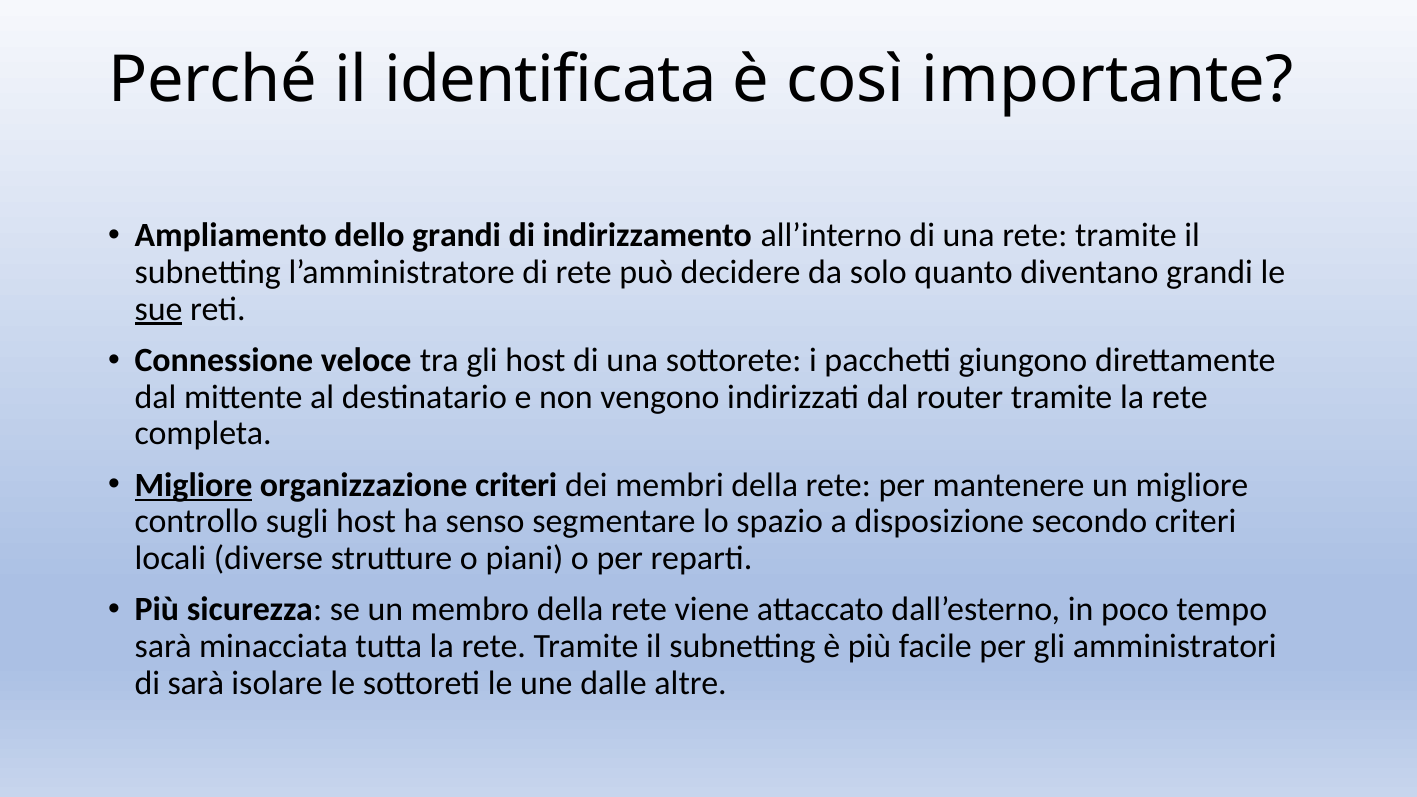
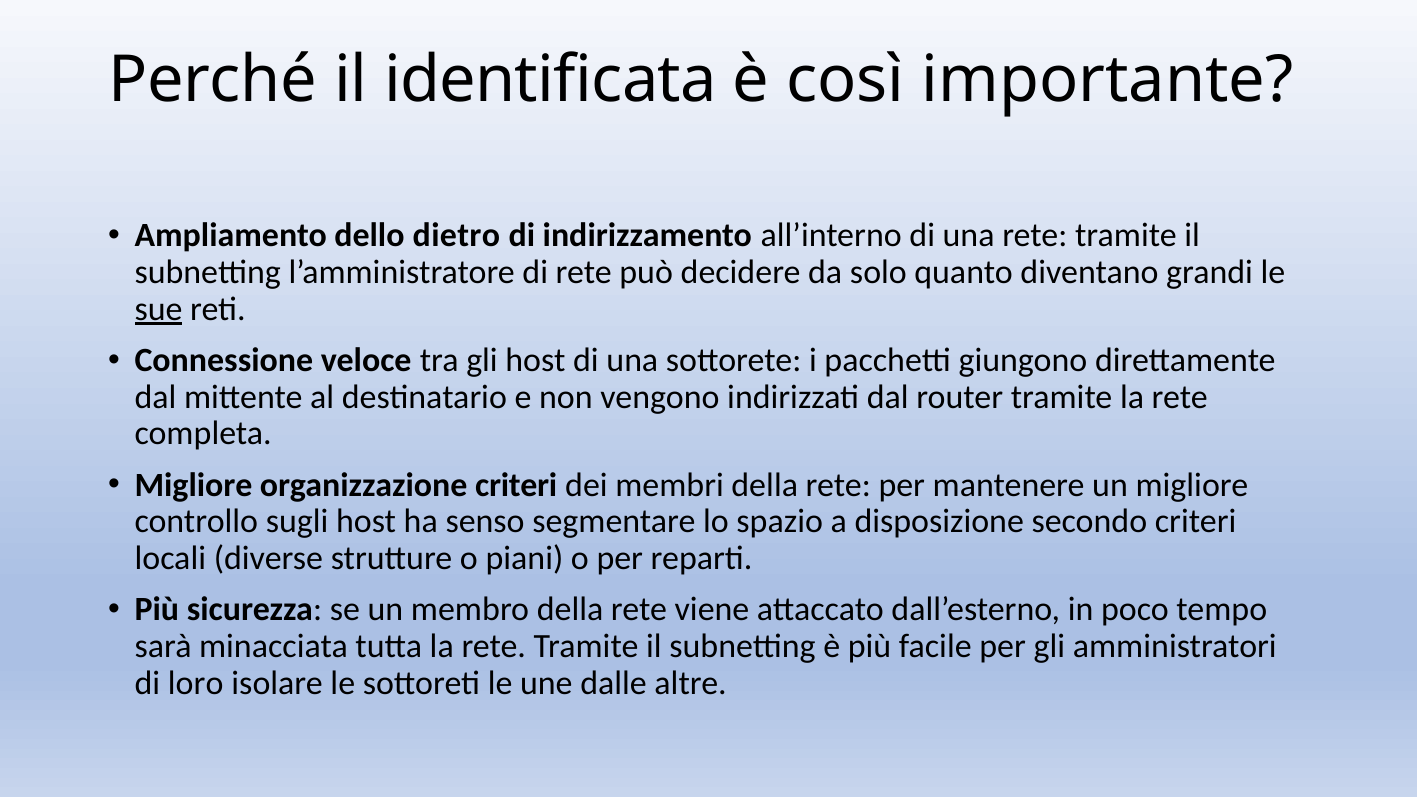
dello grandi: grandi -> dietro (456, 236)
Migliore underline: present -> none (193, 485)
di sarà: sarà -> loro (196, 683)
